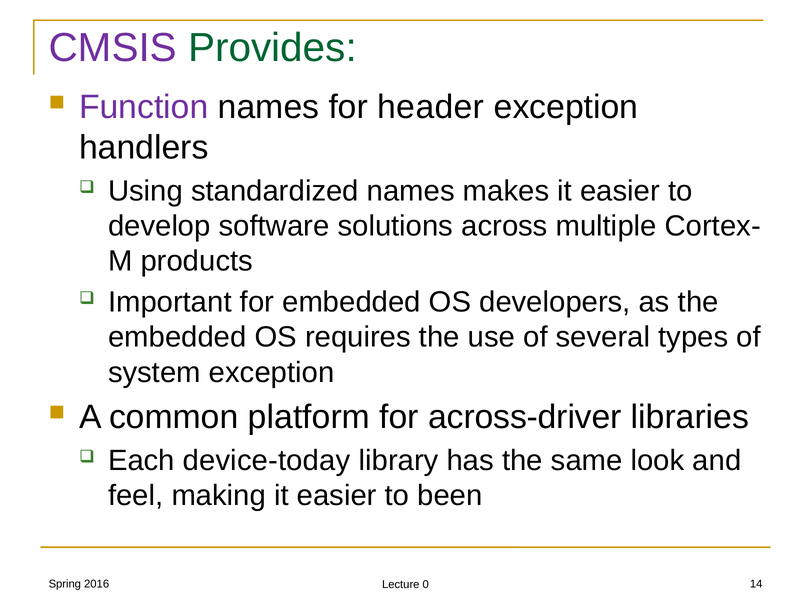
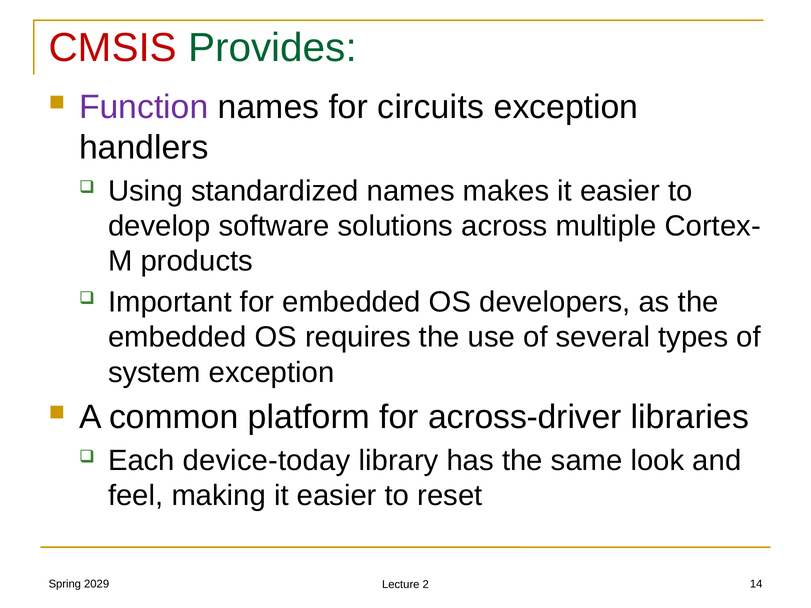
CMSIS colour: purple -> red (113, 48)
header: header -> circuits (431, 107)
been: been -> reset (450, 496)
2016: 2016 -> 2029 (97, 584)
0: 0 -> 2 (426, 585)
